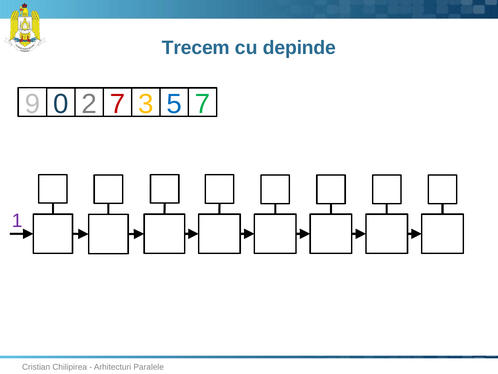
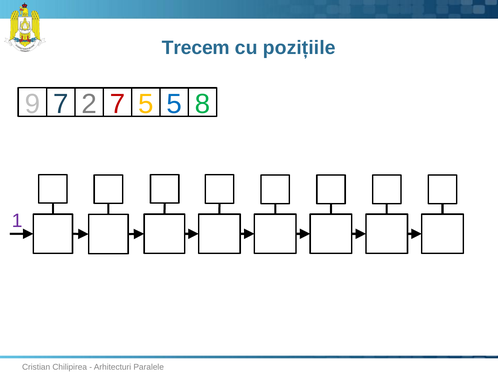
depinde: depinde -> pozițiile (299, 48)
9 0: 0 -> 7 (61, 104)
7 3: 3 -> 5 (146, 104)
5 7: 7 -> 8 (203, 104)
